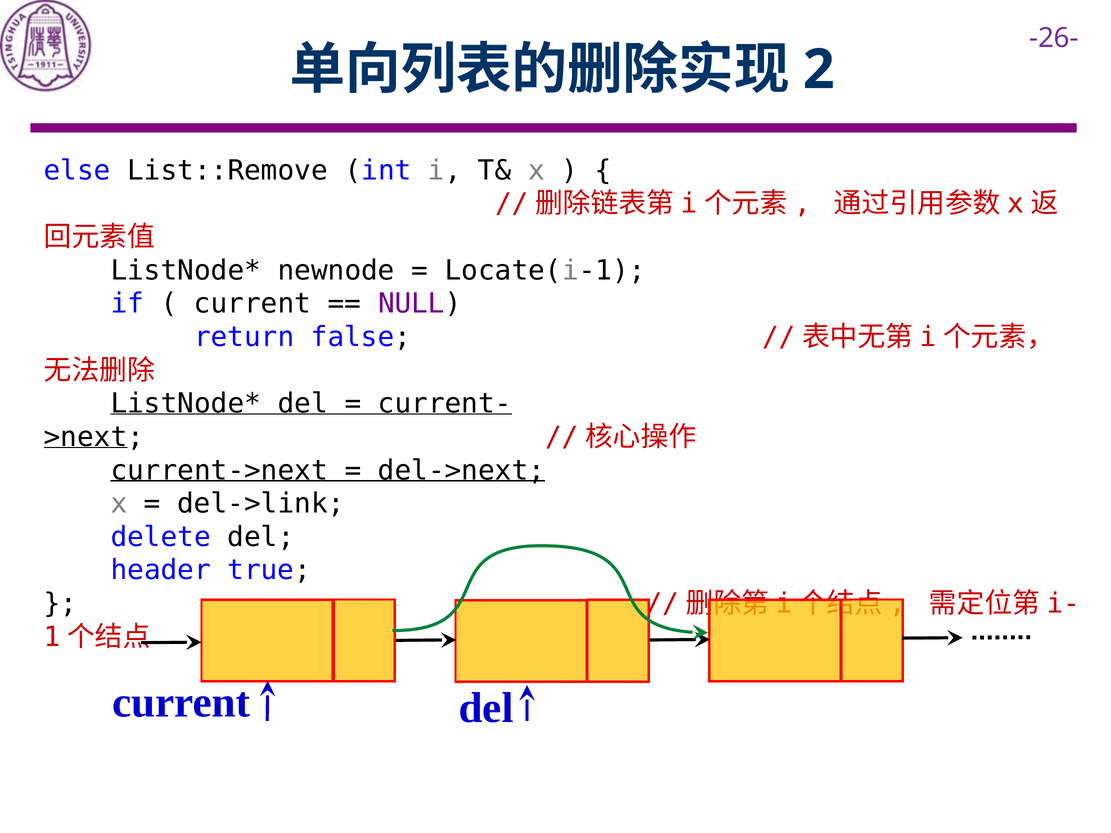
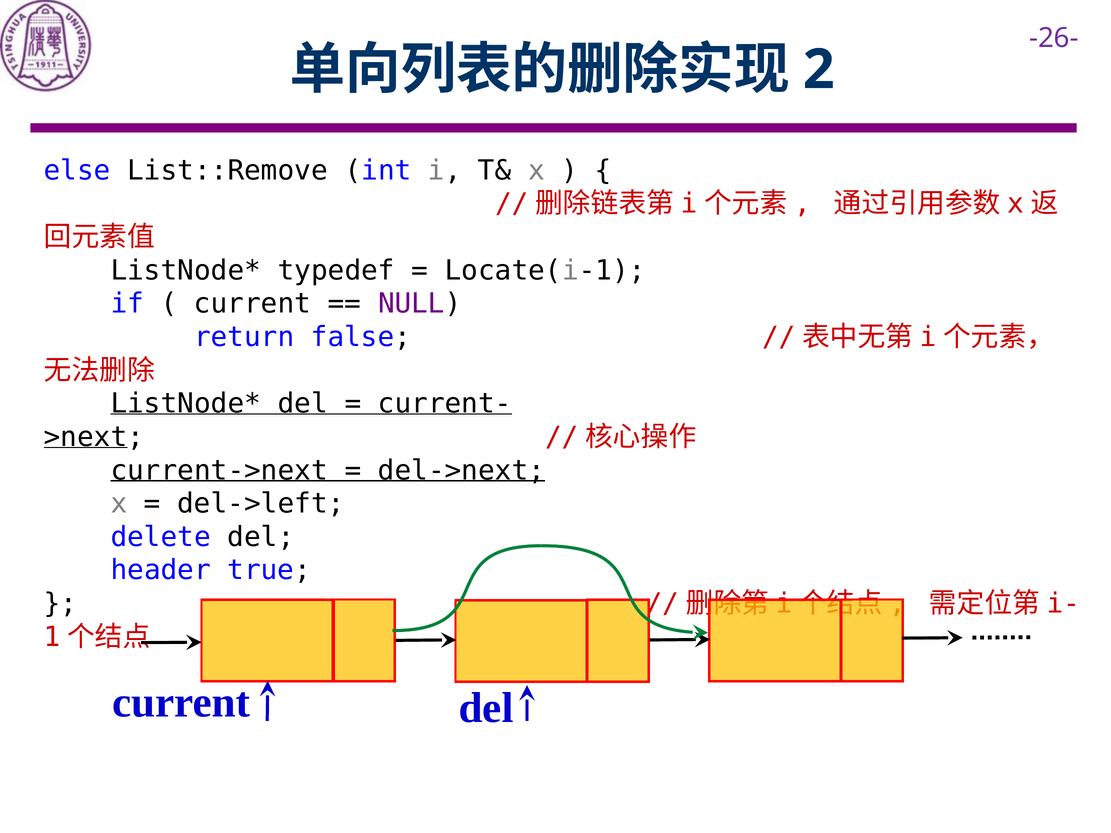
newnode: newnode -> typedef (336, 271)
del->link: del->link -> del->left (261, 504)
